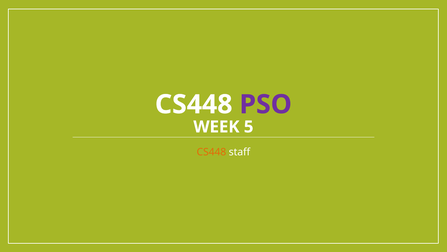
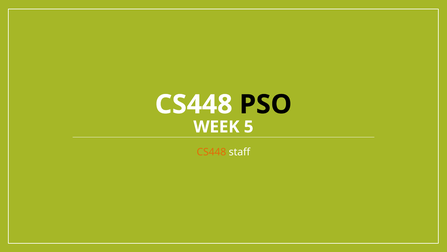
PSO colour: purple -> black (266, 104)
